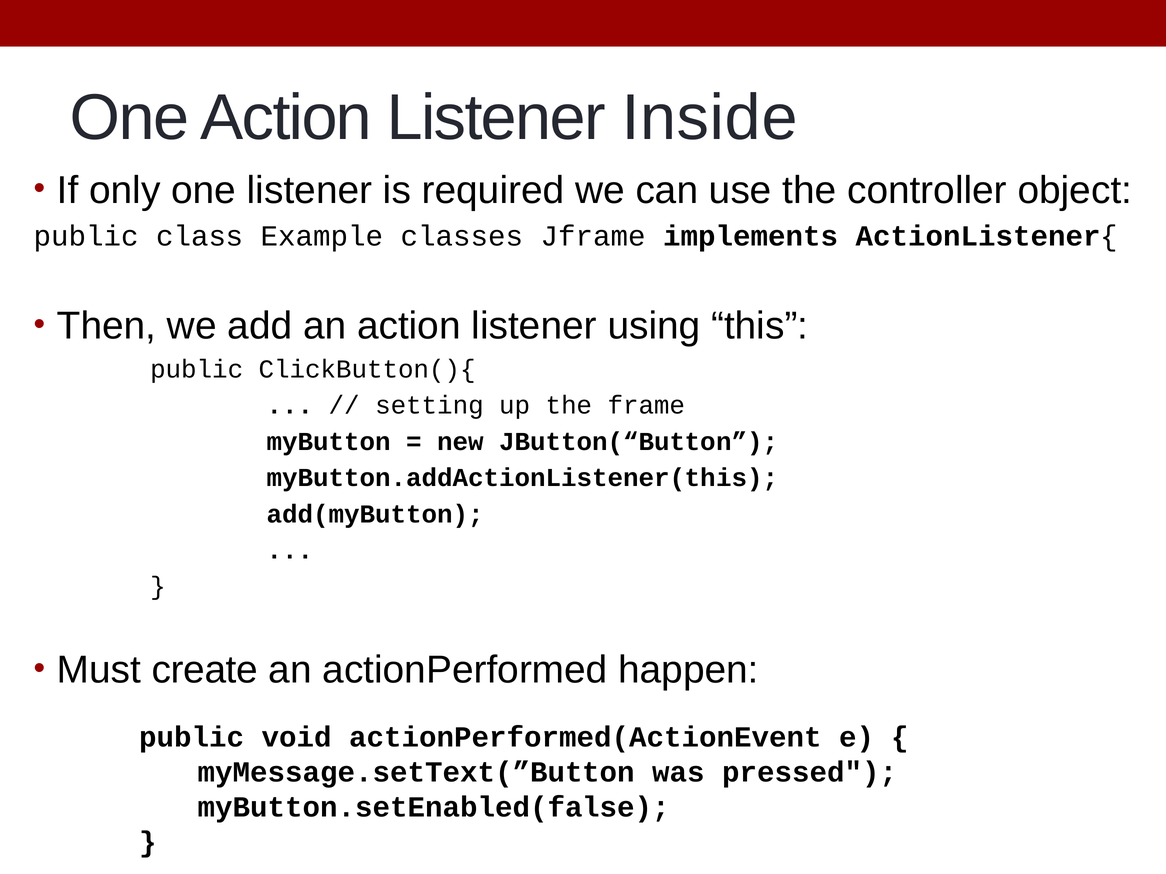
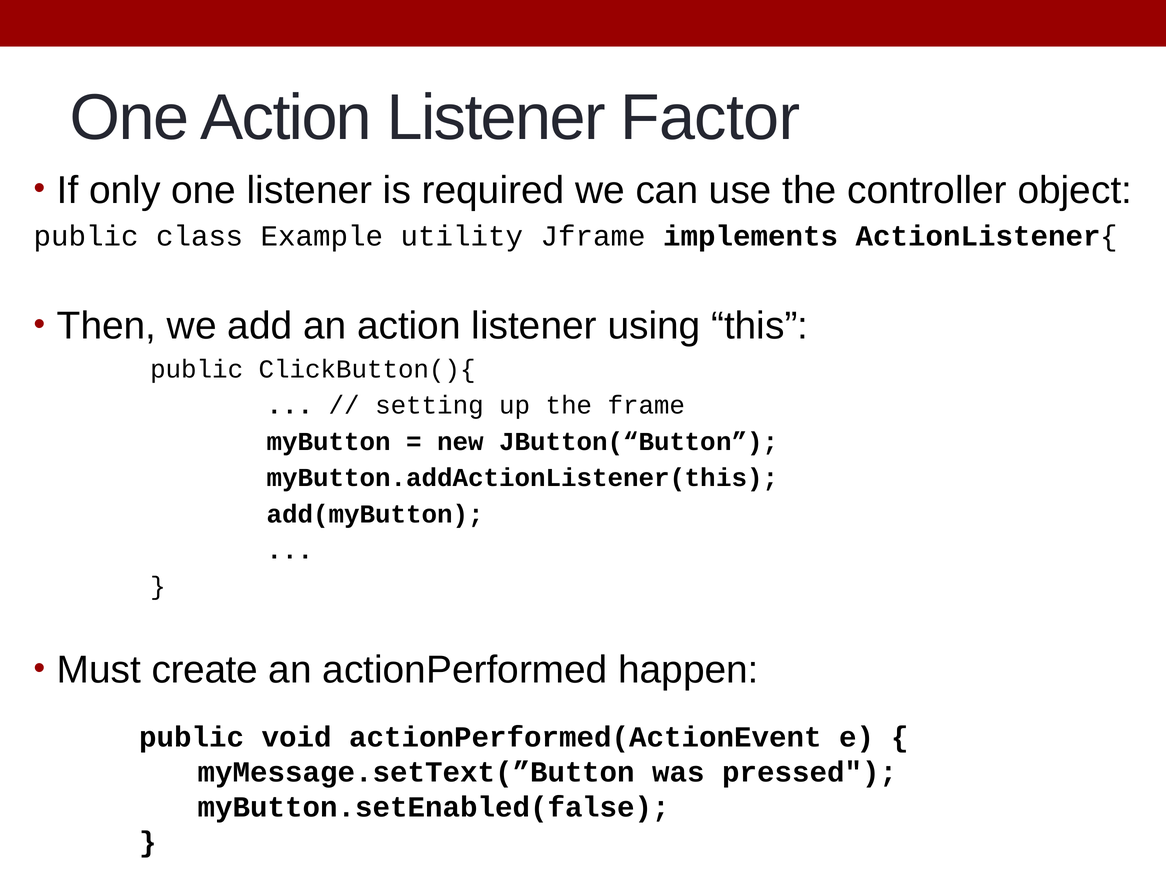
Inside: Inside -> Factor (710, 118)
classes: classes -> utility (462, 236)
